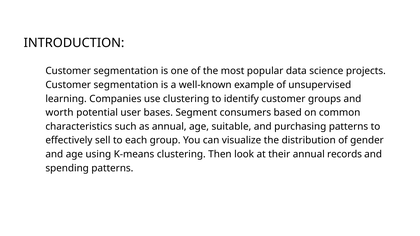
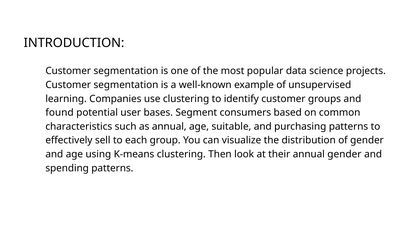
worth: worth -> found (60, 113)
annual records: records -> gender (344, 154)
